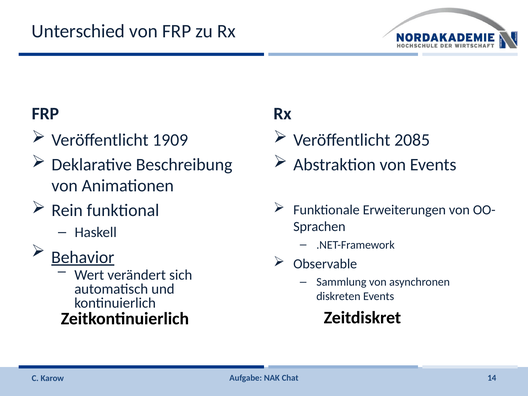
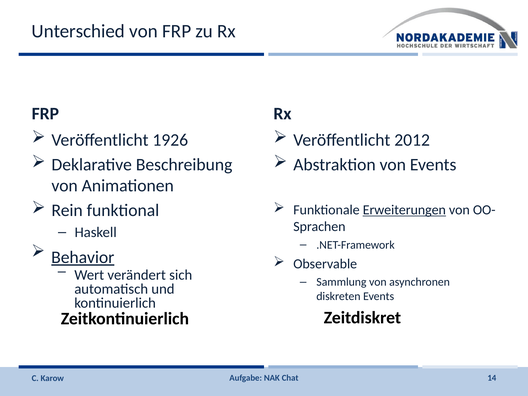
1909: 1909 -> 1926 (170, 140)
2085: 2085 -> 2012 (412, 140)
Erweiterungen underline: none -> present (404, 210)
